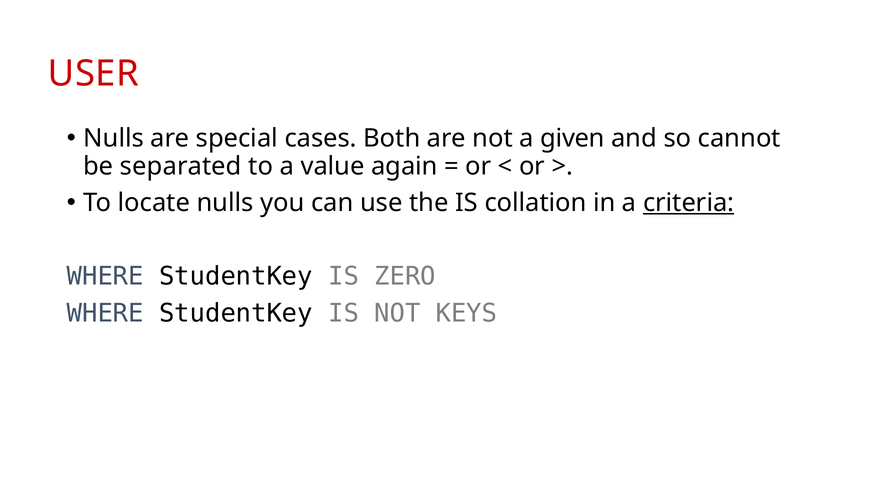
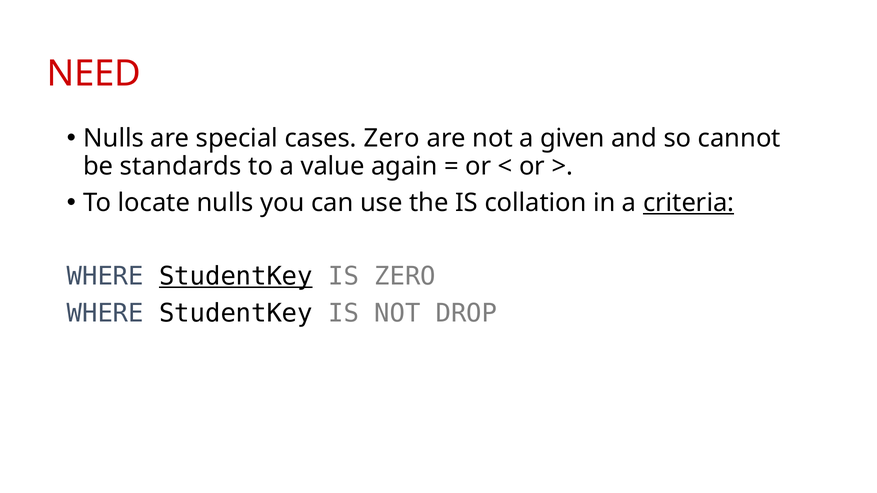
USER: USER -> NEED (94, 74)
cases Both: Both -> Zero (392, 139)
separated: separated -> standards (181, 166)
StudentKey underline: none -> present (236, 277)
KEYS: KEYS -> DROP (466, 313)
